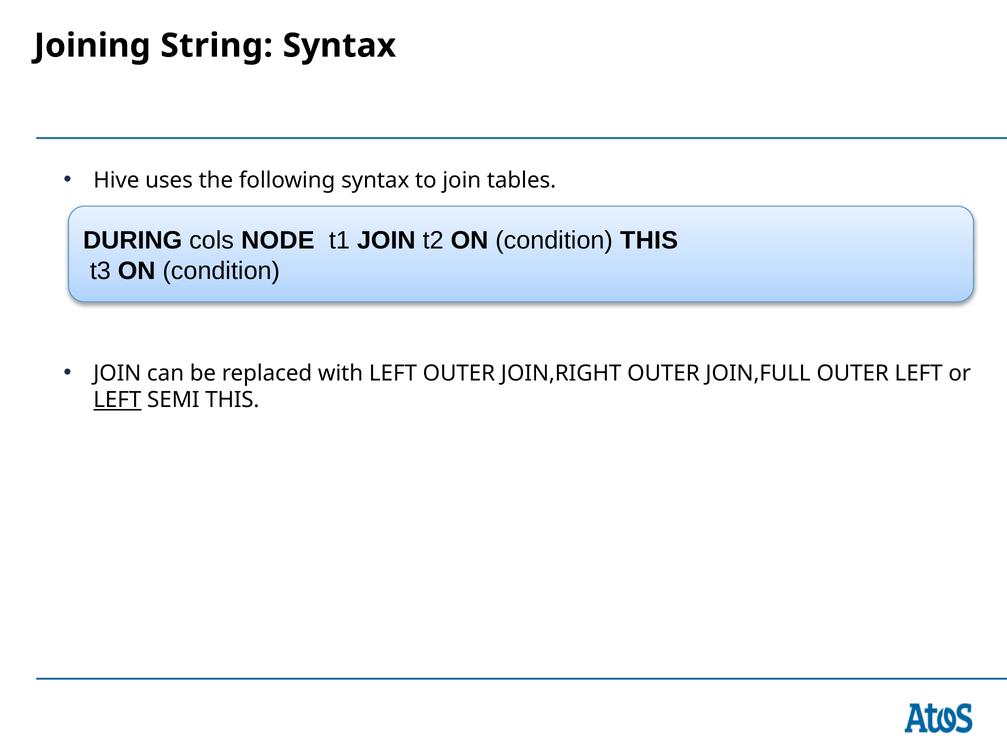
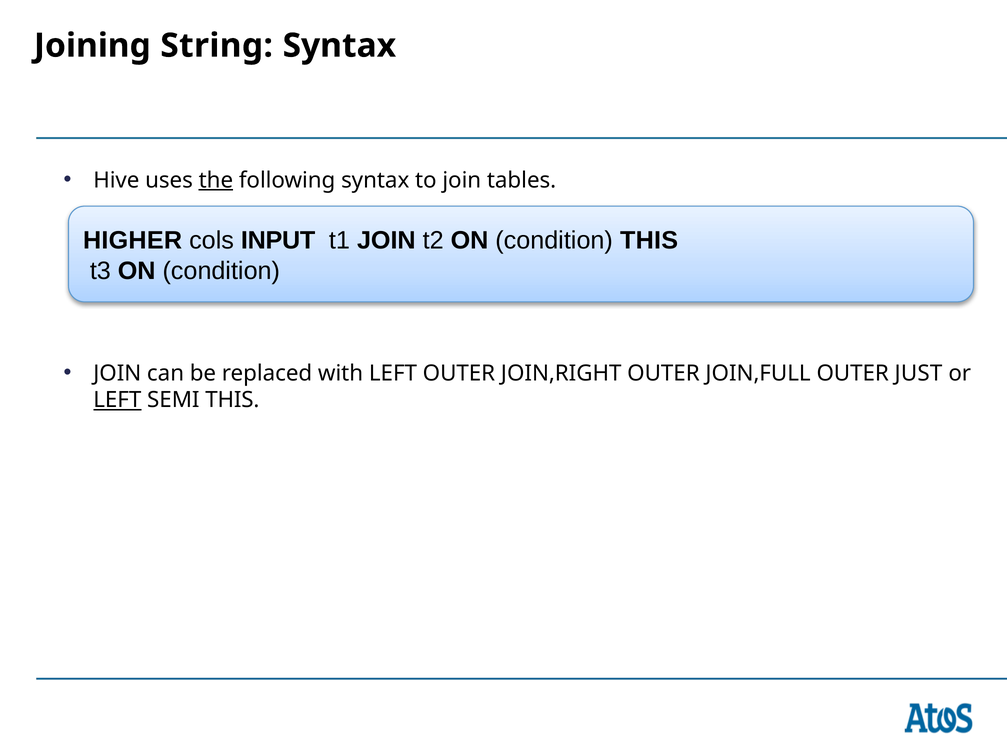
the underline: none -> present (216, 180)
DURING: DURING -> HIGHER (133, 241)
NODE: NODE -> INPUT (278, 241)
OUTER LEFT: LEFT -> JUST (918, 373)
